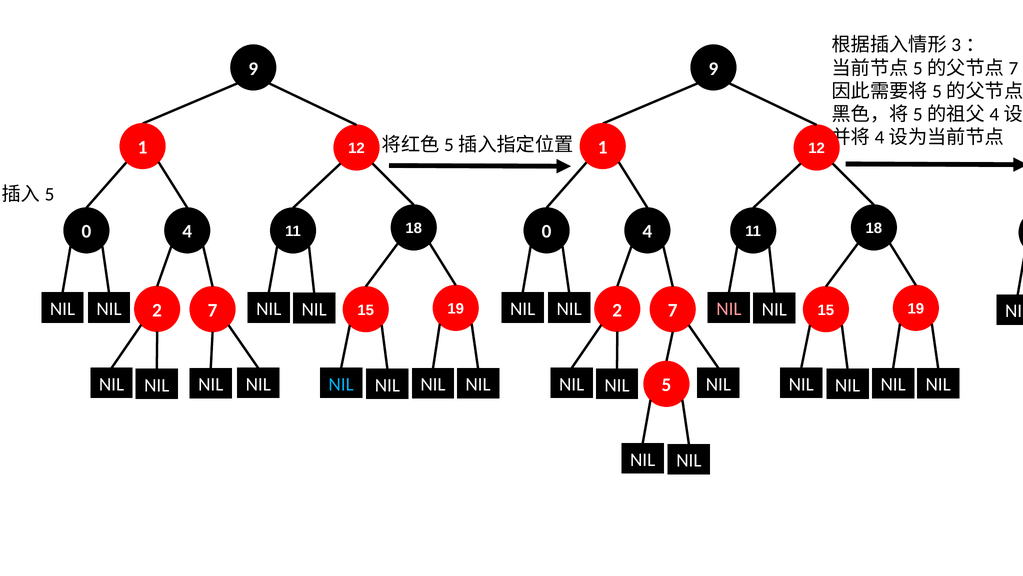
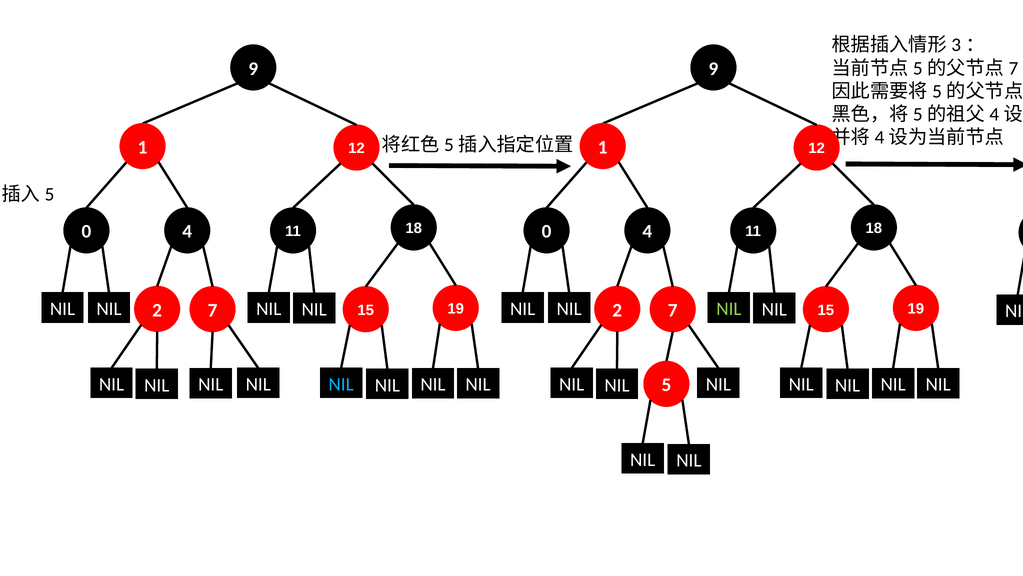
NIL colour: pink -> light green (729, 309)
